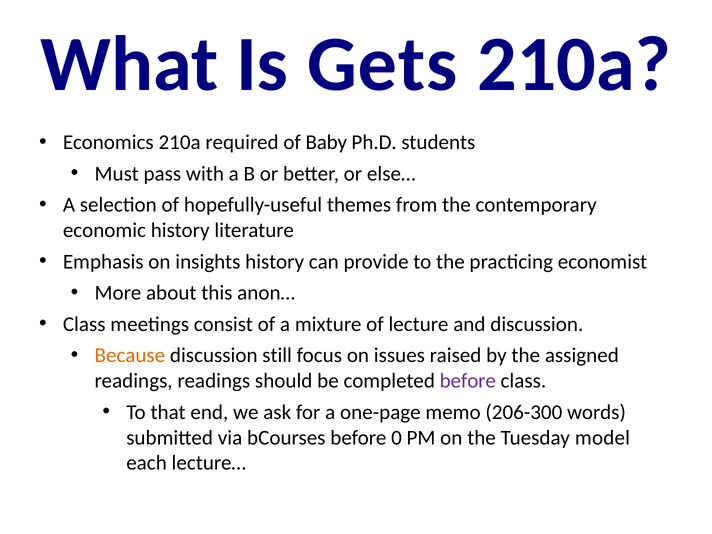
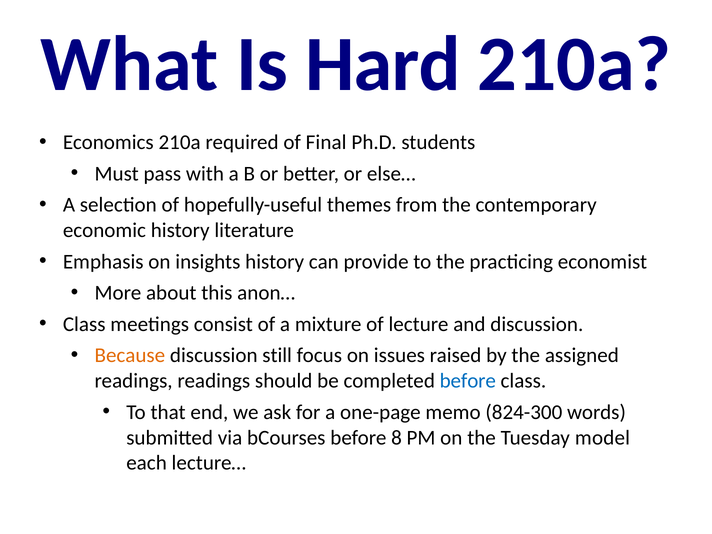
Gets: Gets -> Hard (383, 64)
Baby: Baby -> Final (326, 142)
before colour: purple -> blue (468, 381)
206-300: 206-300 -> 824-300 (524, 412)
0: 0 -> 8 (397, 438)
